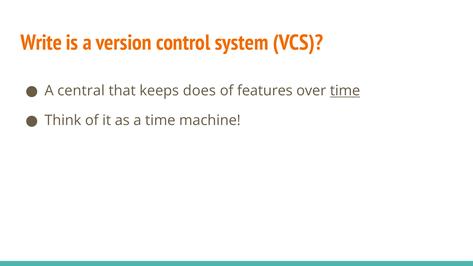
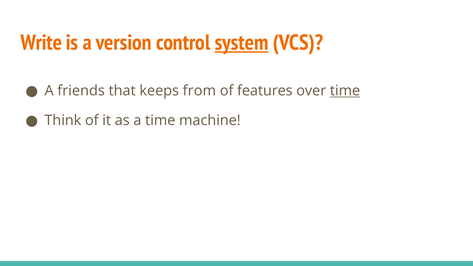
system underline: none -> present (242, 43)
central: central -> friends (81, 91)
does: does -> from (199, 91)
